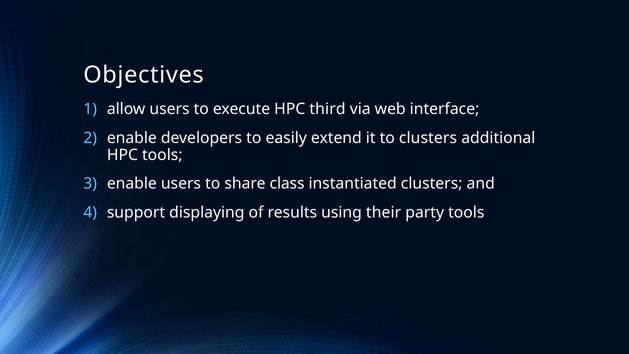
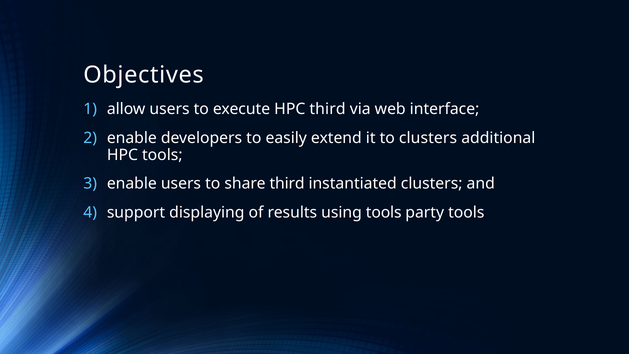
share class: class -> third (287, 184)
using their: their -> tools (384, 212)
